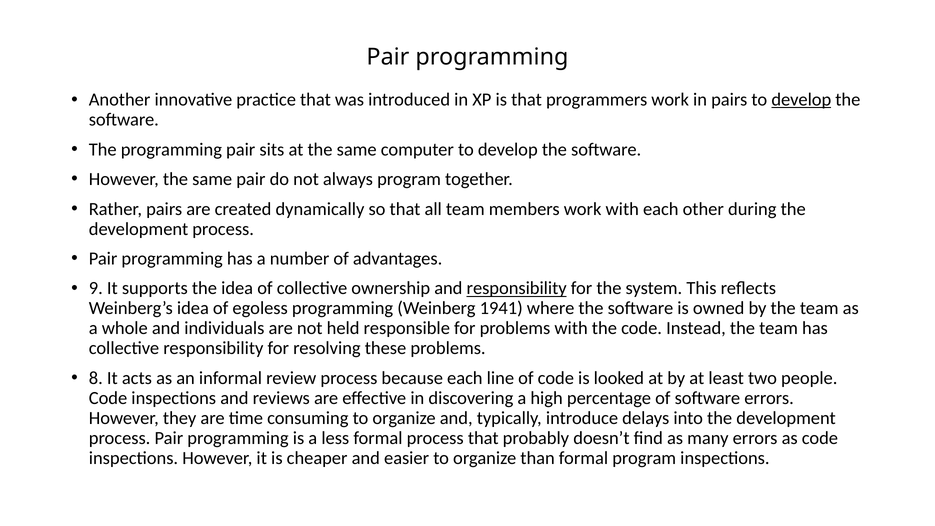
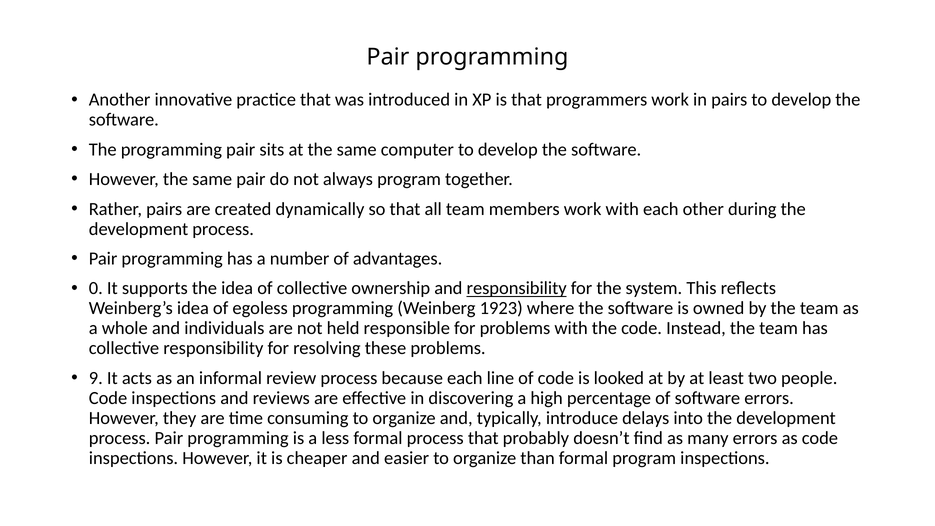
develop underline: present -> none (801, 100)
9: 9 -> 0 (96, 288)
1941: 1941 -> 1923 (501, 308)
8: 8 -> 9 (96, 378)
